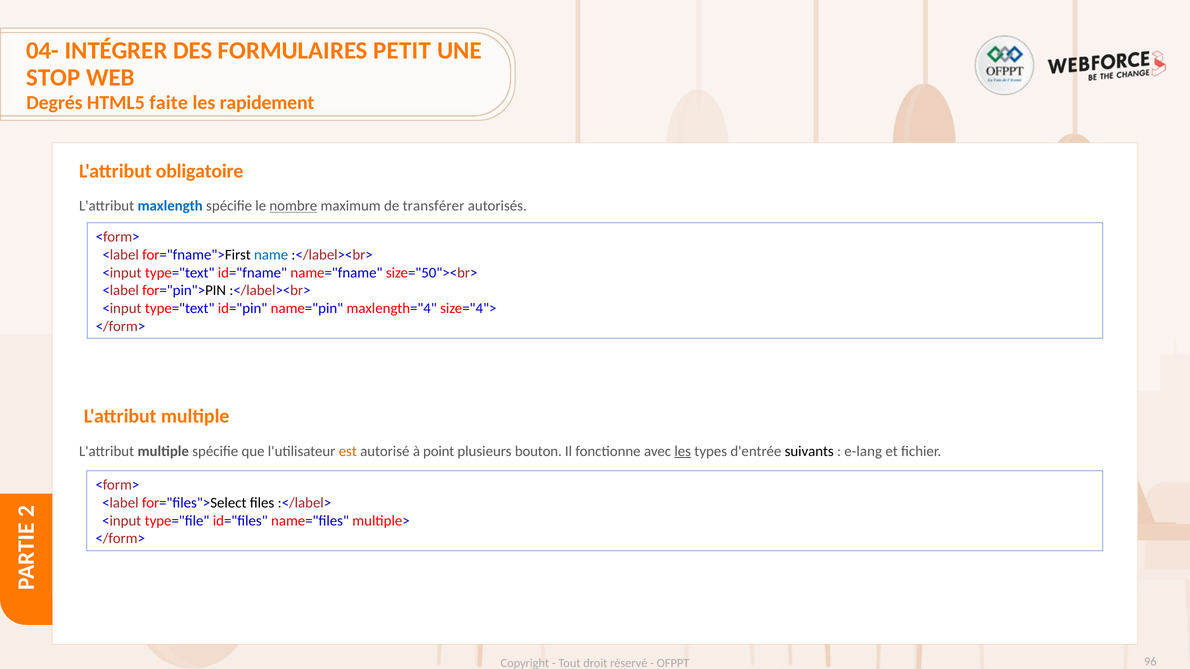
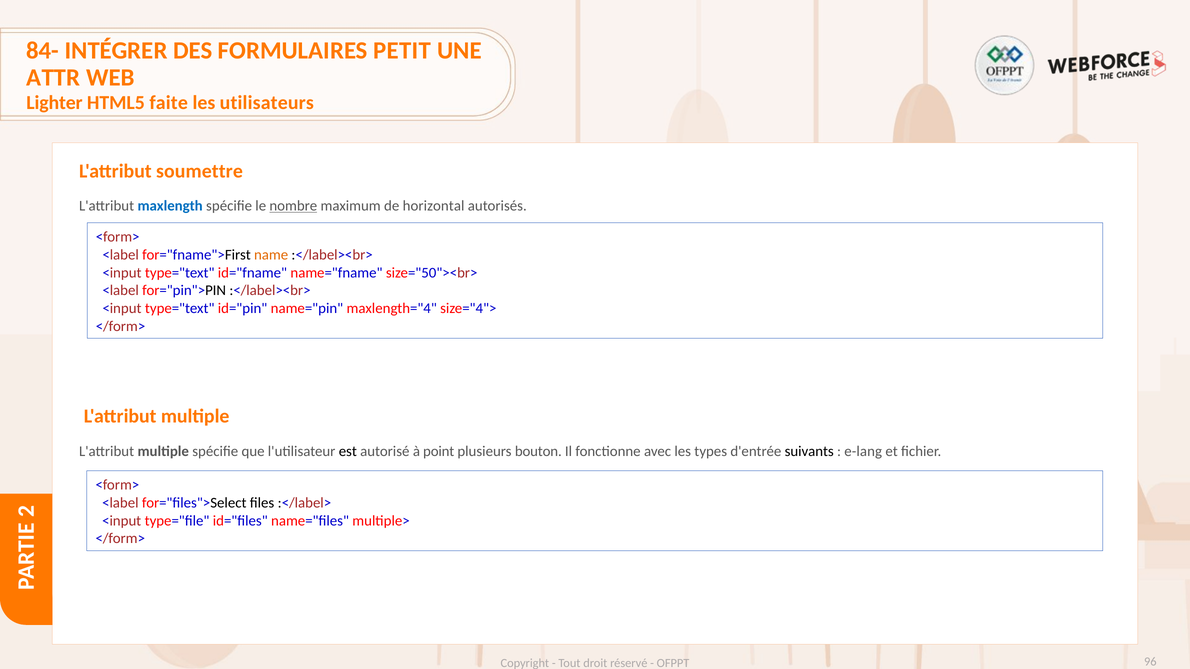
04-: 04- -> 84- (43, 51)
STOP: STOP -> ATTR (53, 78)
Degrés: Degrés -> Lighter (55, 103)
rapidement: rapidement -> utilisateurs (267, 103)
obligatoire: obligatoire -> soumettre (199, 172)
transférer: transférer -> horizontal (434, 206)
name colour: blue -> orange (271, 255)
est colour: orange -> black (348, 451)
les underline: present -> none (683, 451)
